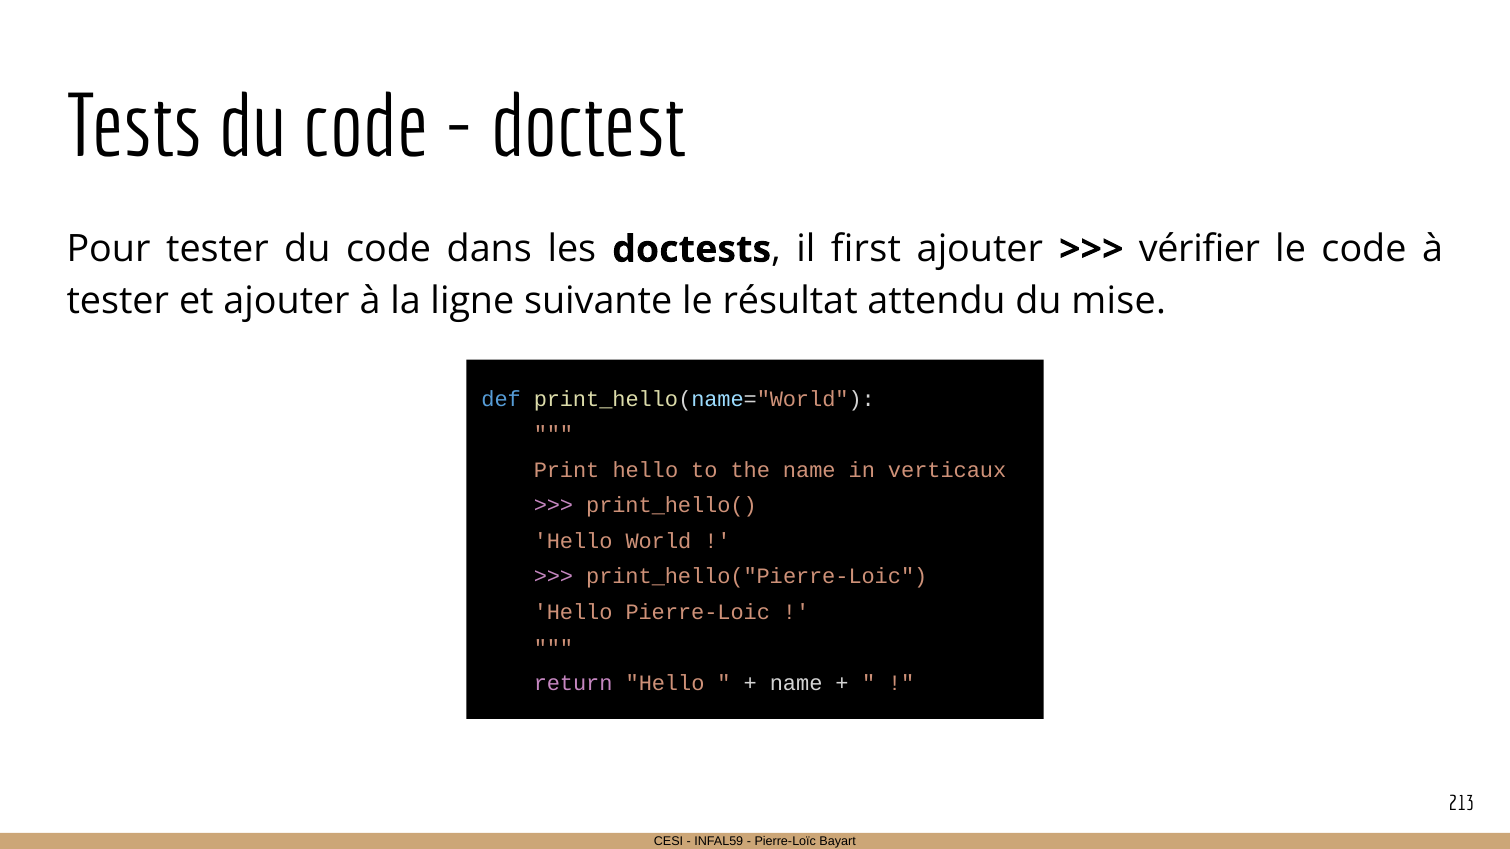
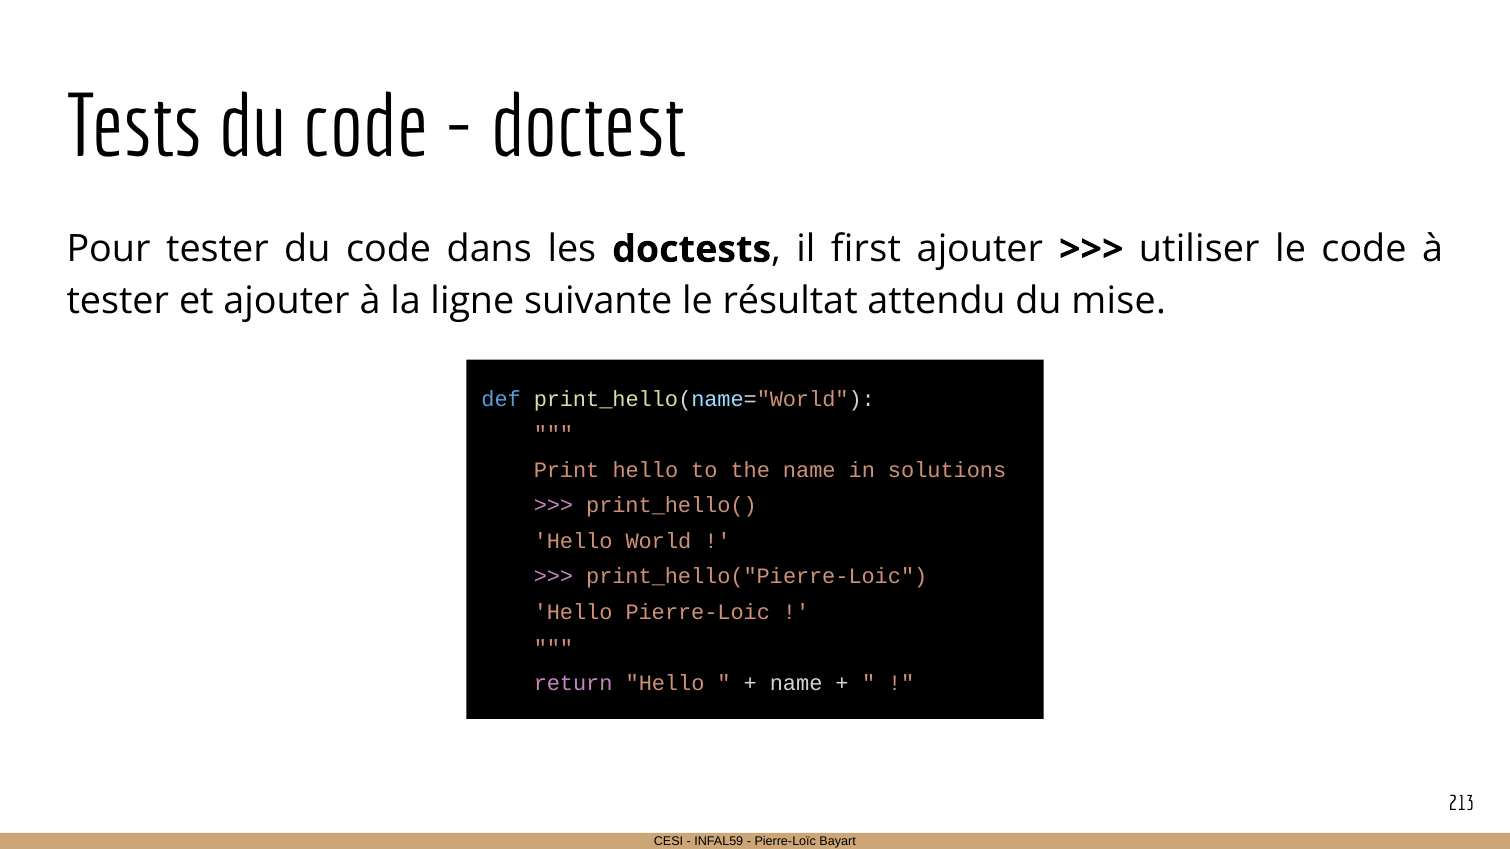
vérifier: vérifier -> utiliser (1199, 249)
verticaux: verticaux -> solutions (947, 470)
